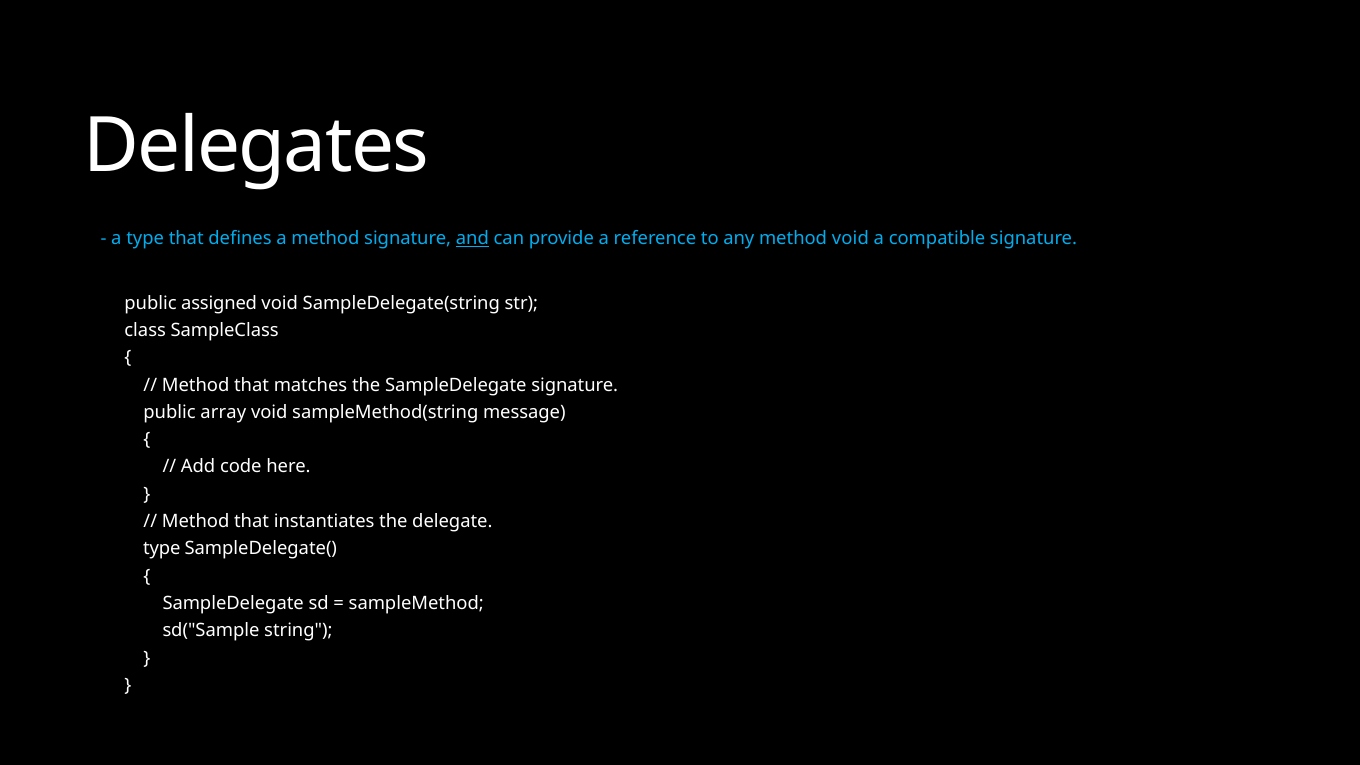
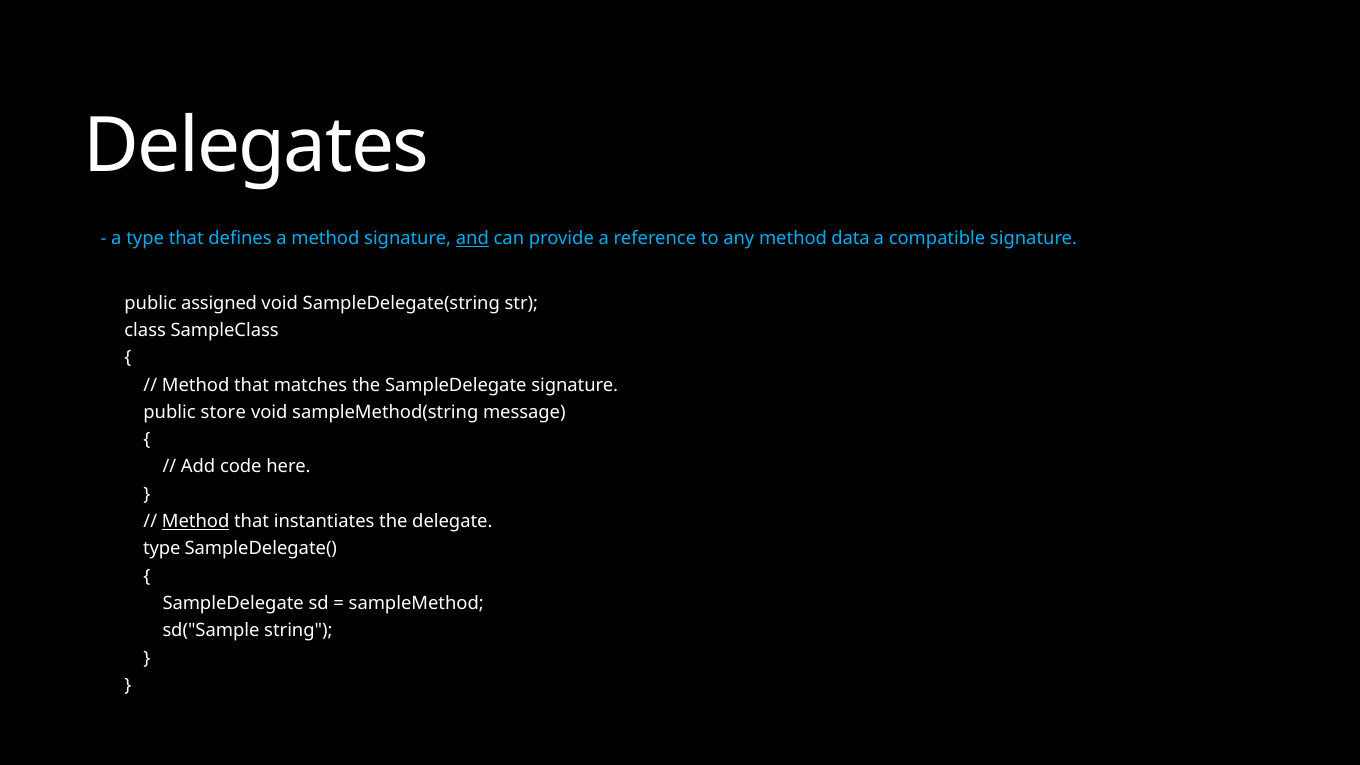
method void: void -> data (851, 238)
array: array -> store (223, 412)
Method underline: none -> present (196, 521)
